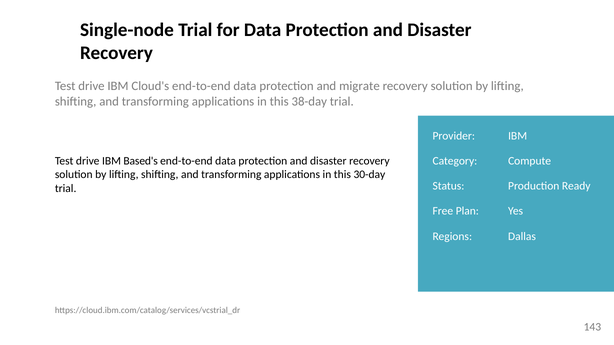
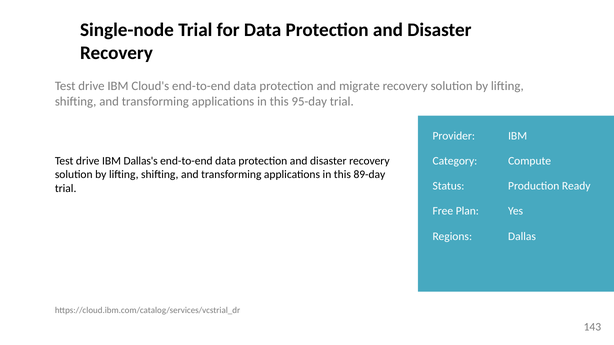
38-day: 38-day -> 95-day (309, 102)
Based's: Based's -> Dallas's (141, 161)
30-day: 30-day -> 89-day (369, 175)
